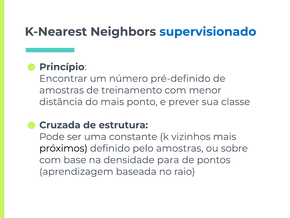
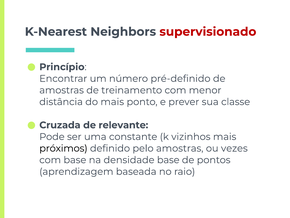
supervisionado colour: blue -> red (208, 32)
estrutura: estrutura -> relevante (123, 125)
sobre: sobre -> vezes (234, 148)
densidade para: para -> base (168, 160)
